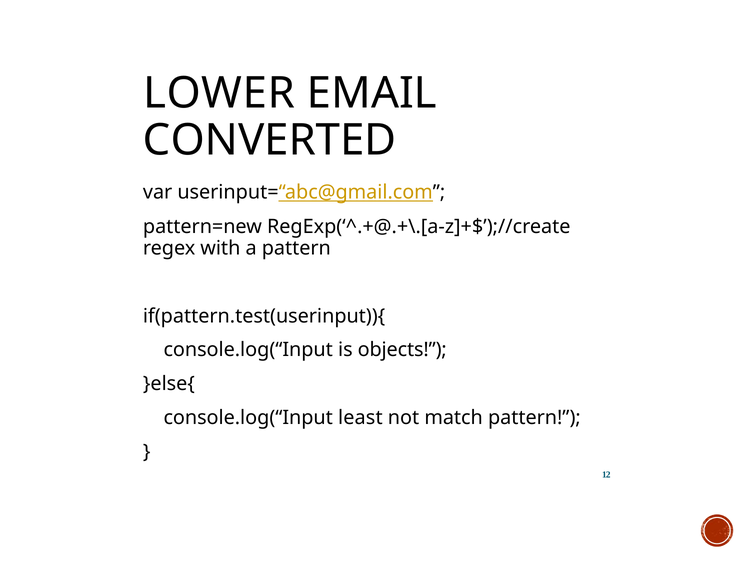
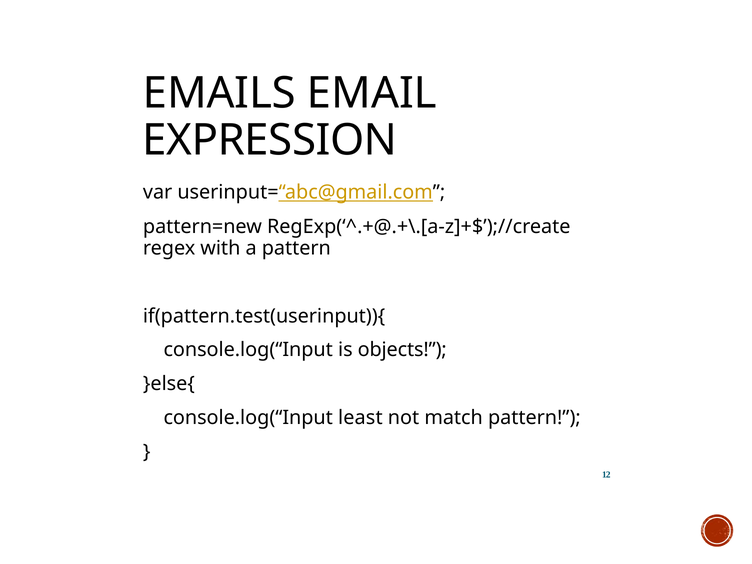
LOWER: LOWER -> EMAILS (219, 93)
CONVERTED: CONVERTED -> EXPRESSION (270, 141)
